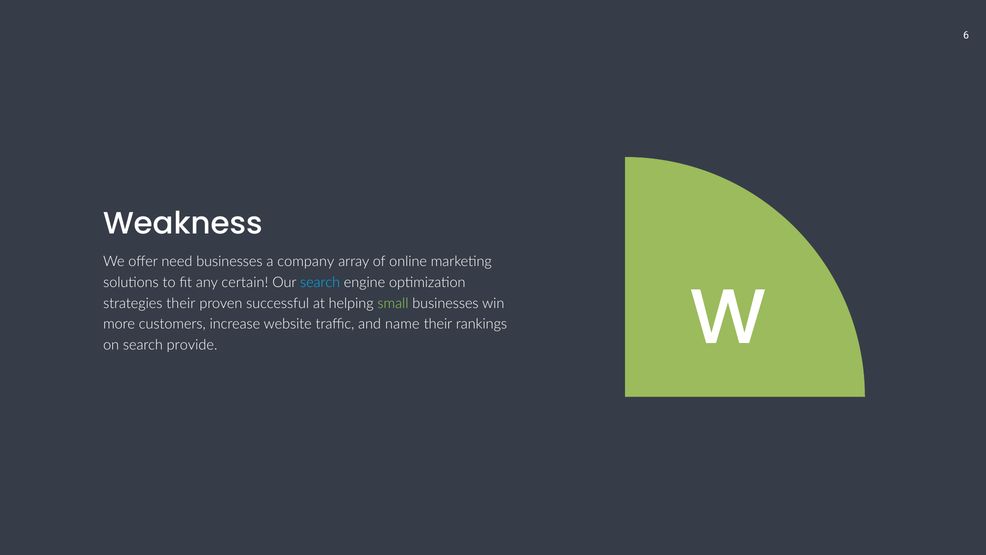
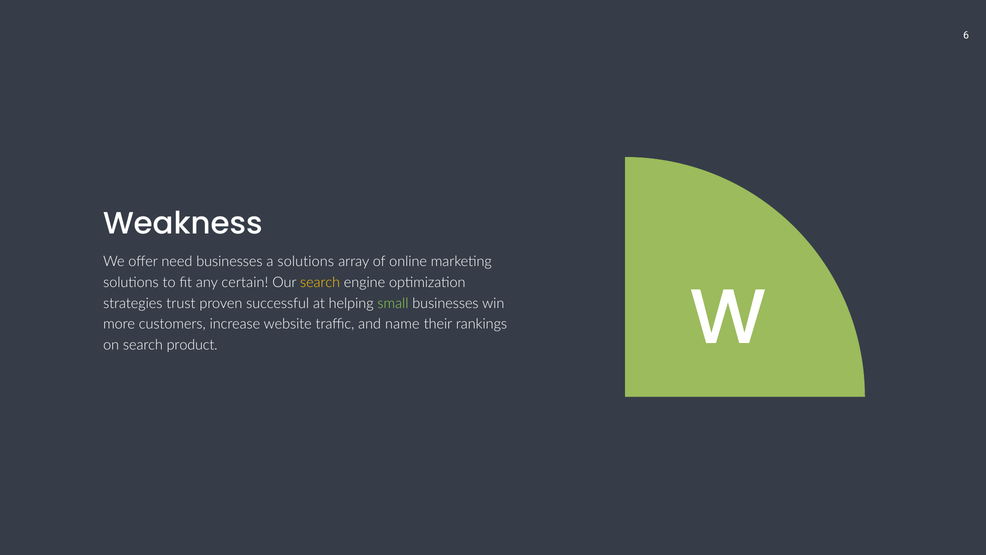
a company: company -> solutions (306, 261)
search colour: light blue -> yellow (320, 282)
strategies their: their -> trust (181, 303)
provide: provide -> product (192, 345)
